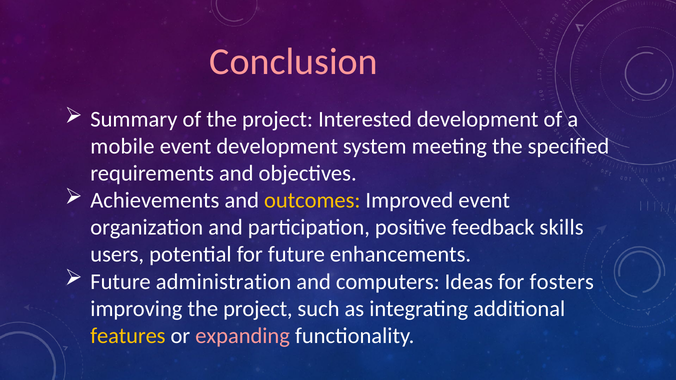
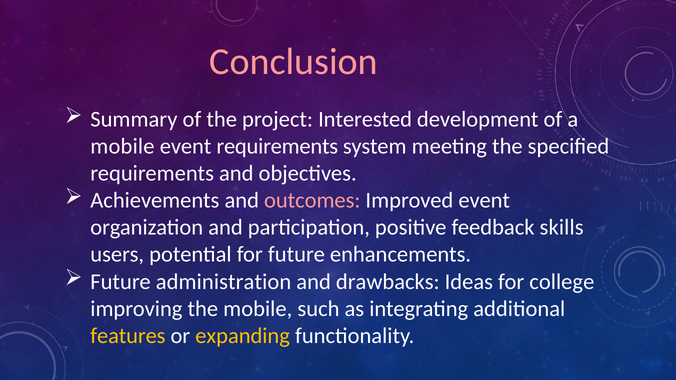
event development: development -> requirements (277, 147)
outcomes colour: yellow -> pink (312, 201)
computers: computers -> drawbacks (388, 282)
fosters: fosters -> college (562, 282)
improving the project: project -> mobile (258, 309)
expanding colour: pink -> yellow (243, 336)
